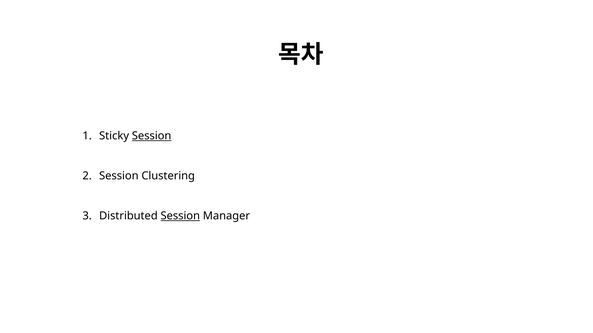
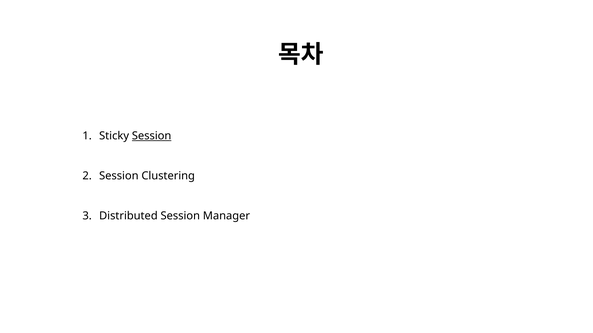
Session underline: present -> none (180, 216)
